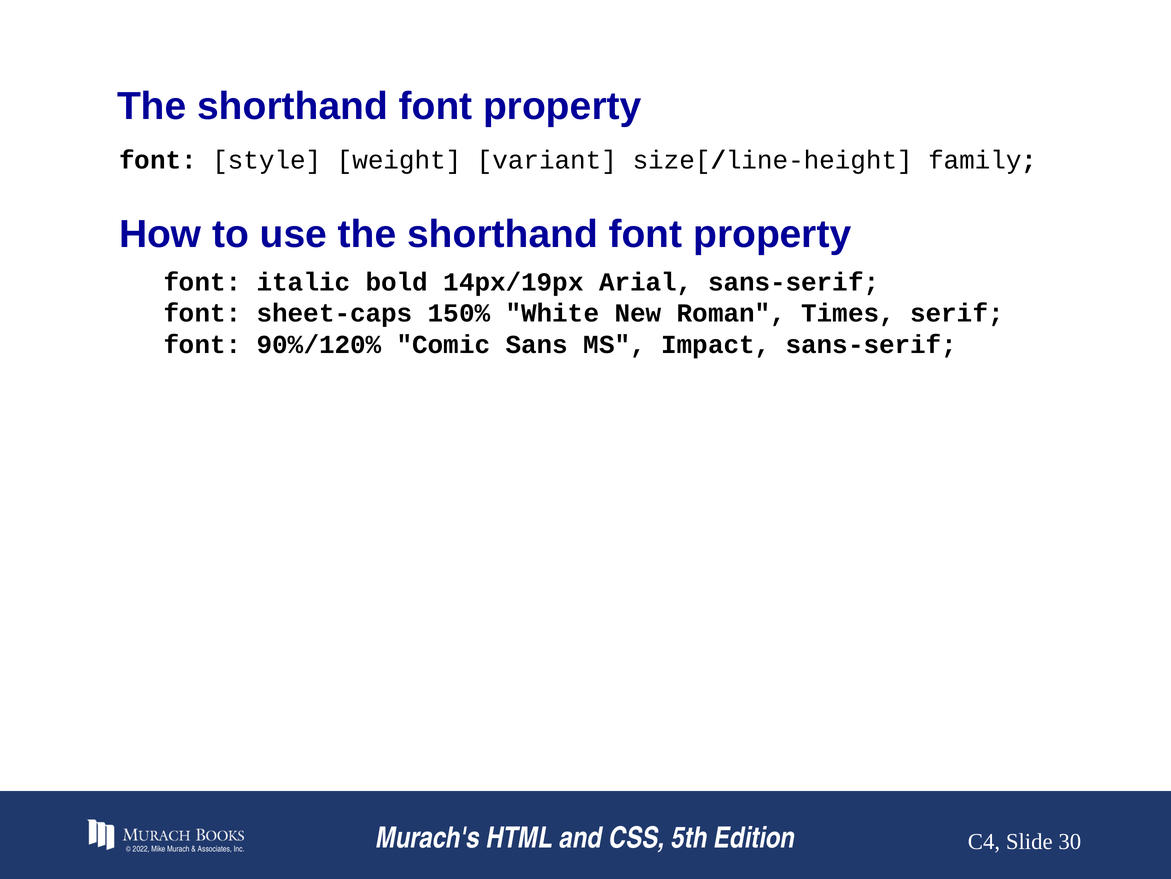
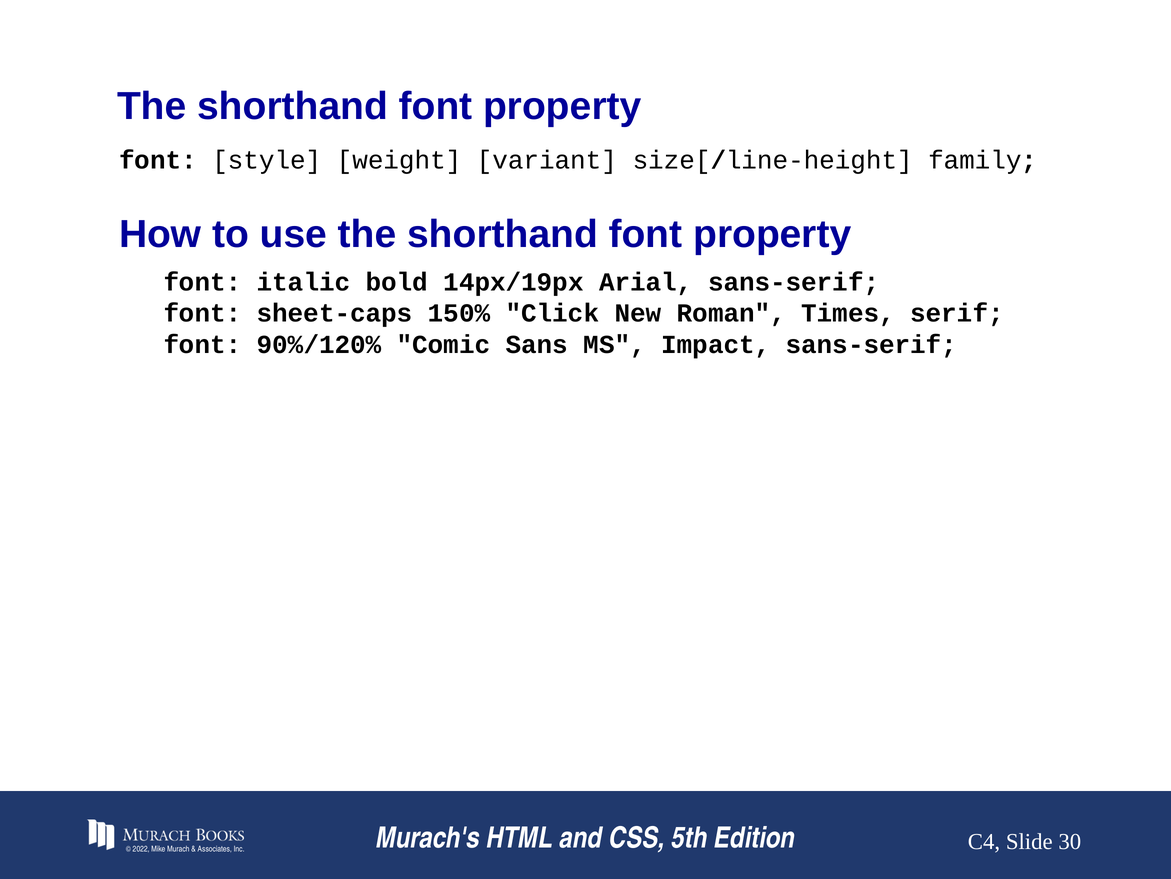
White: White -> Click (552, 313)
